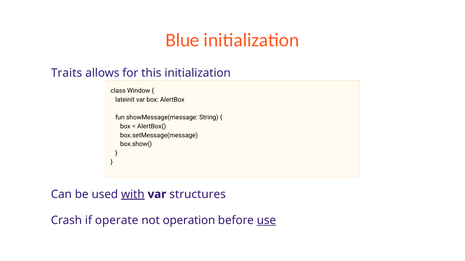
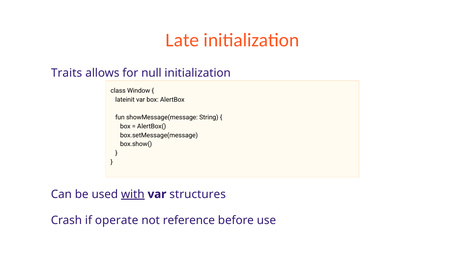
Blue: Blue -> Late (182, 40)
this: this -> null (151, 73)
operation: operation -> reference (189, 221)
use underline: present -> none (266, 221)
